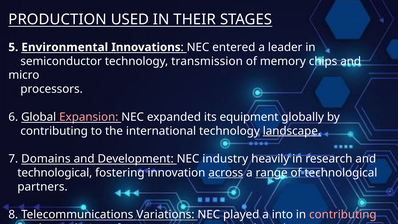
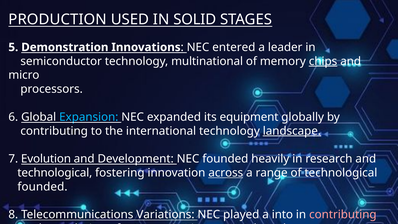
THEIR: THEIR -> SOLID (195, 19)
Environmental: Environmental -> Demonstration (65, 47)
transmission: transmission -> multinational (207, 61)
chips underline: none -> present (323, 61)
Expansion colour: pink -> light blue (89, 117)
7 Domains: Domains -> Evolution (46, 159)
NEC industry: industry -> founded (225, 159)
range underline: present -> none (272, 173)
partners: partners -> founded (42, 187)
